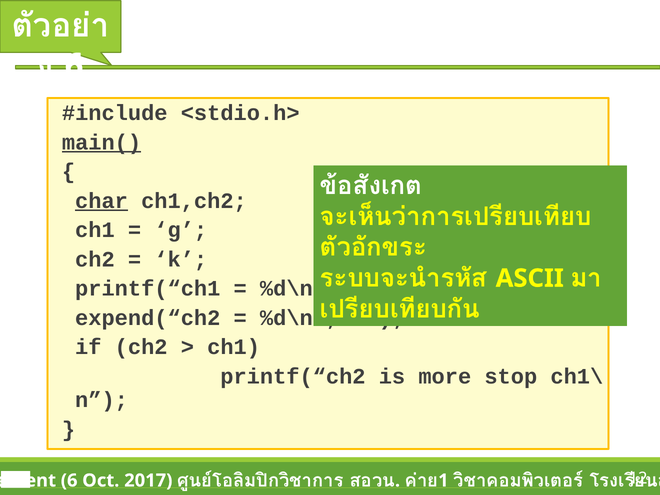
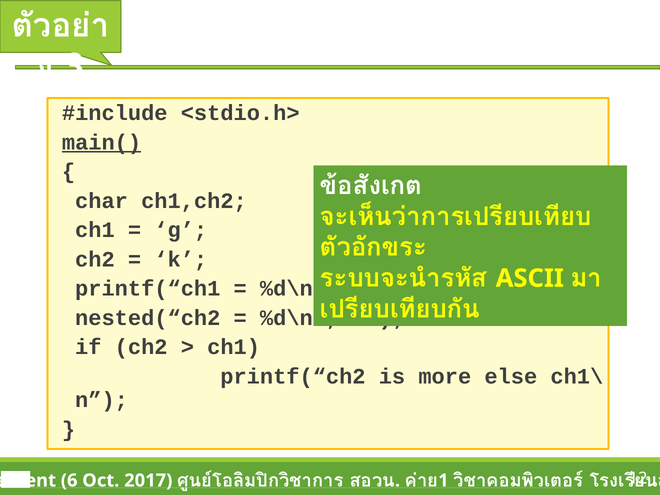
6: 6 -> 3 (74, 66)
char underline: present -> none (102, 201)
expend(“ch2: expend(“ch2 -> nested(“ch2 (148, 318)
stop: stop -> else (511, 376)
